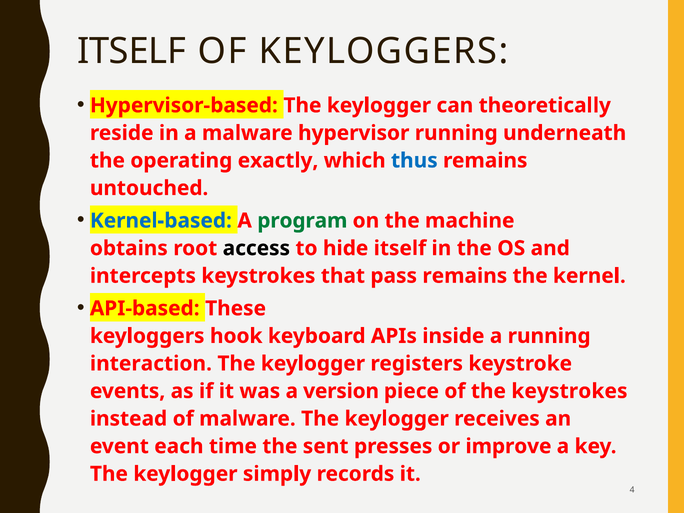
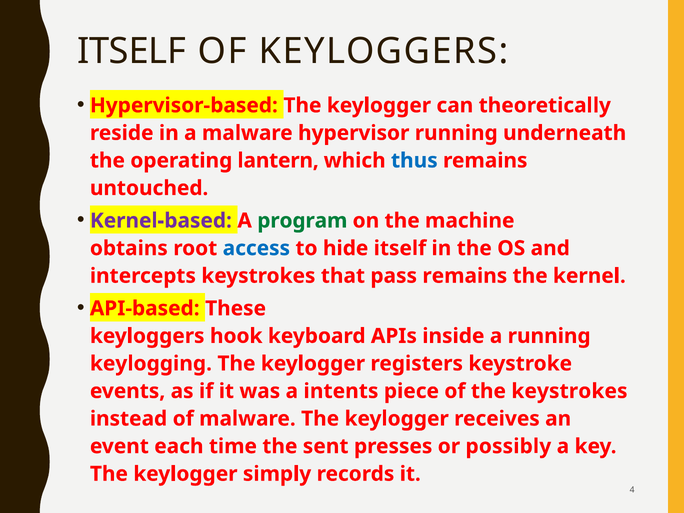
exactly: exactly -> lantern (278, 161)
Kernel-based colour: blue -> purple (161, 221)
access colour: black -> blue (256, 248)
interaction: interaction -> keylogging (151, 364)
version: version -> intents (341, 391)
improve: improve -> possibly (508, 446)
